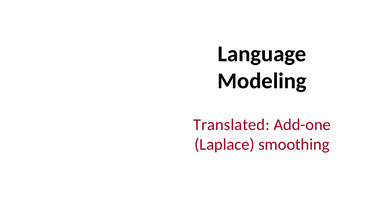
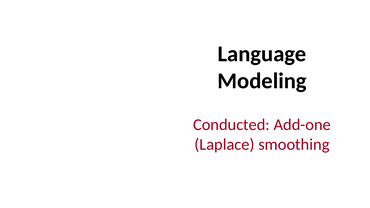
Translated: Translated -> Conducted (231, 125)
